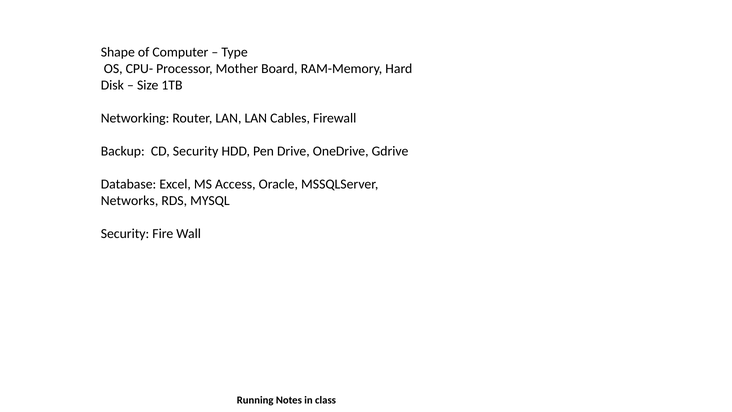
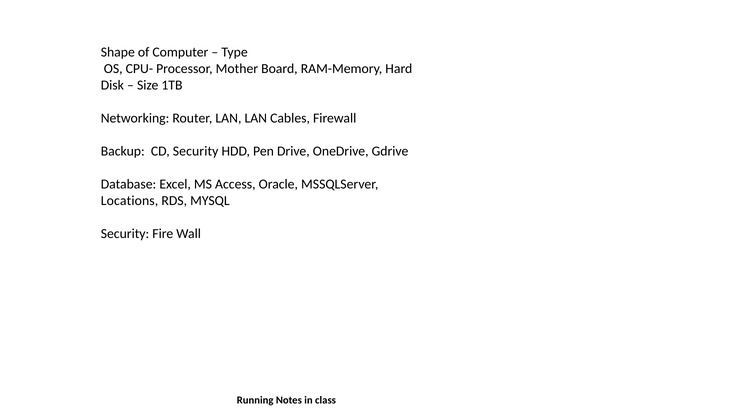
Networks: Networks -> Locations (130, 200)
